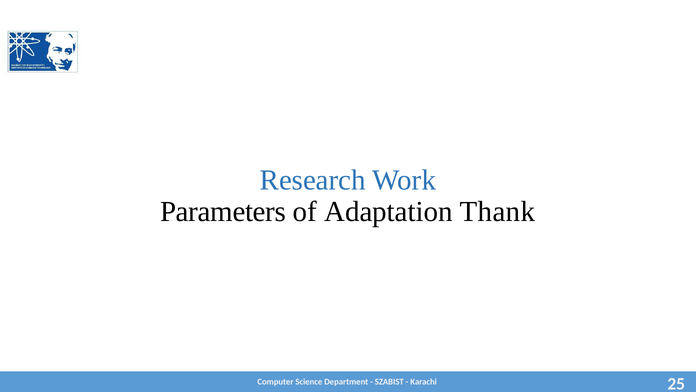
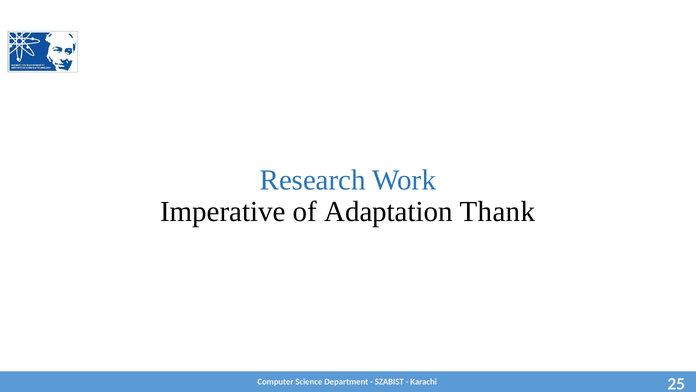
Parameters: Parameters -> Imperative (223, 211)
